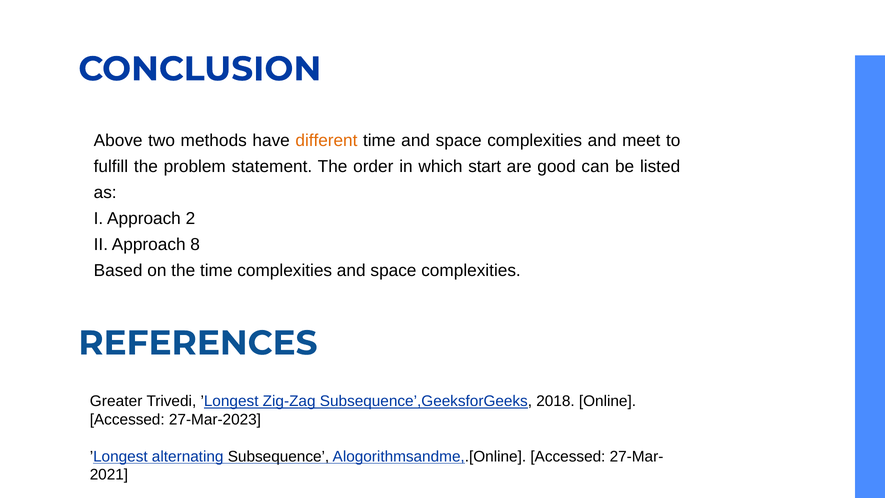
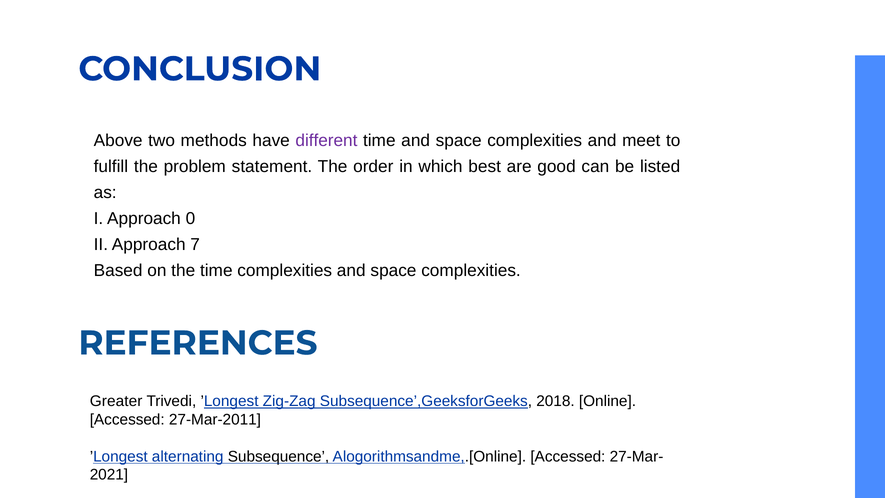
different colour: orange -> purple (326, 140)
start: start -> best (485, 166)
2: 2 -> 0 (190, 218)
8: 8 -> 7 (195, 244)
27-Mar-2023: 27-Mar-2023 -> 27-Mar-2011 (215, 419)
